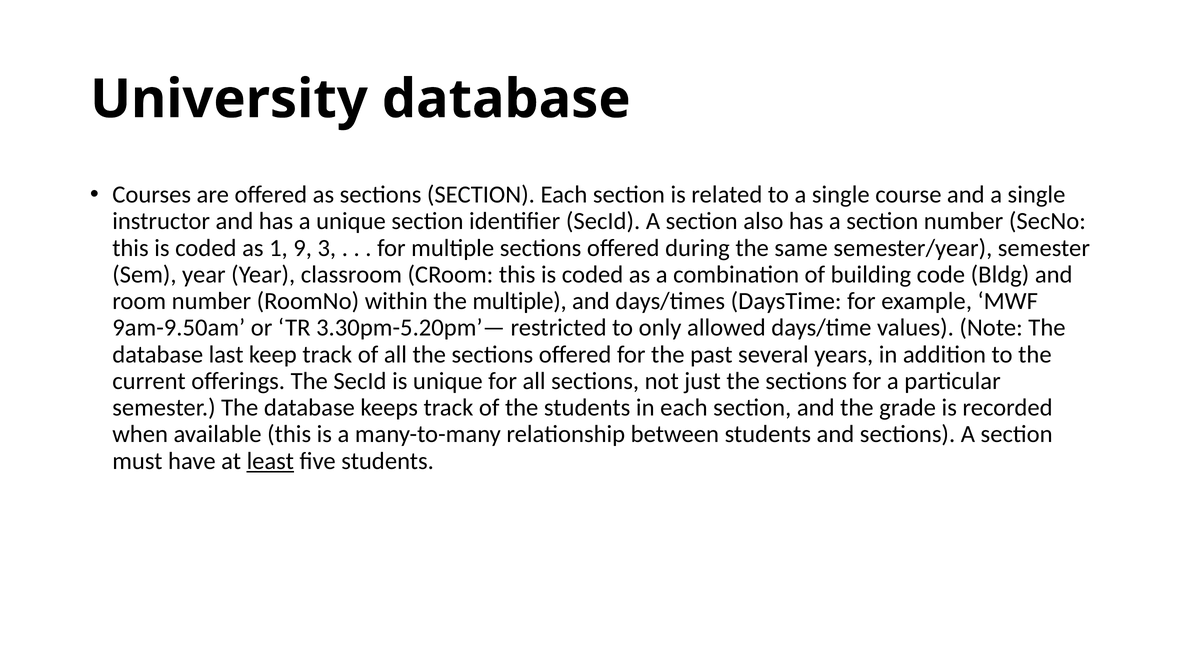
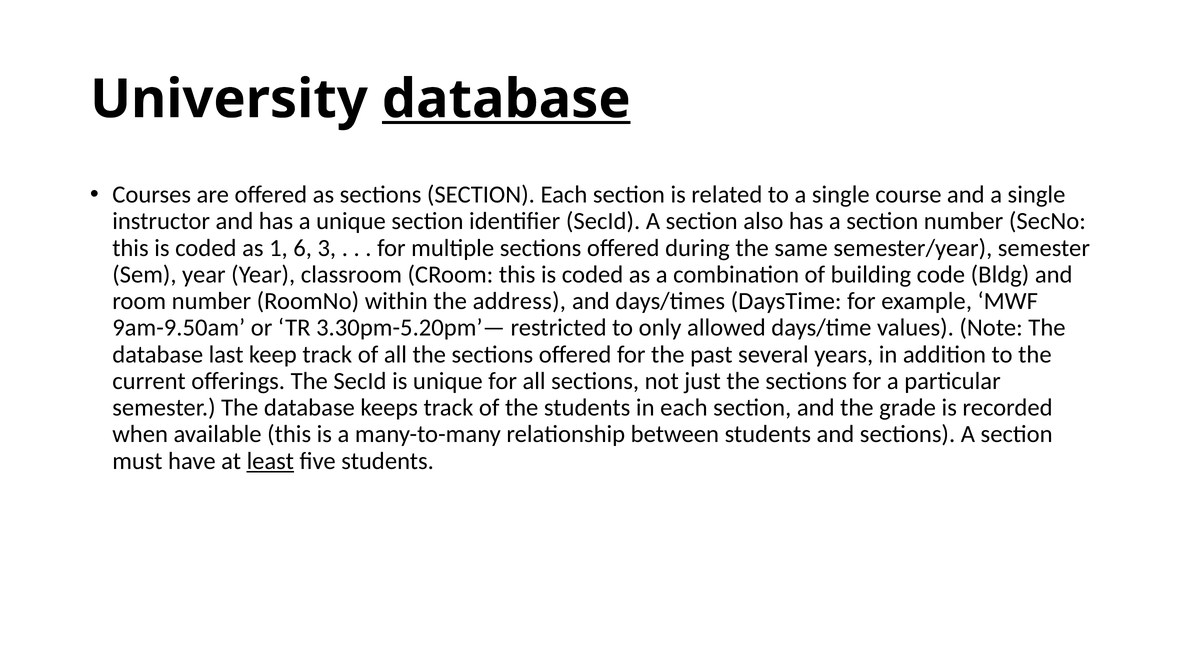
database underline: none -> present (506, 99)
9: 9 -> 6 (303, 248)
the multiple: multiple -> address (519, 301)
